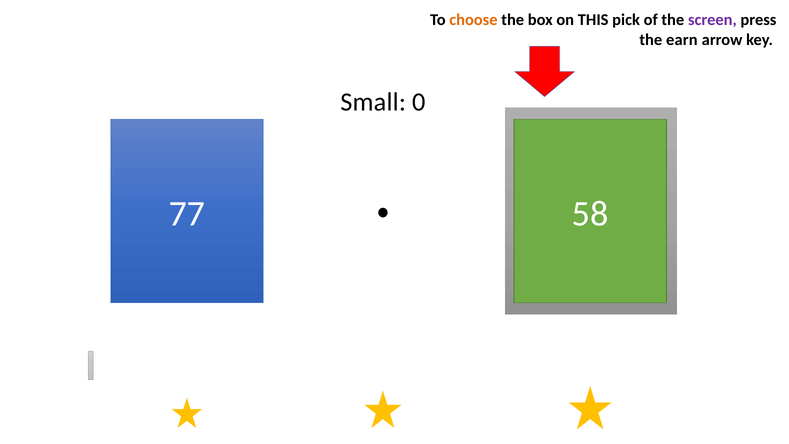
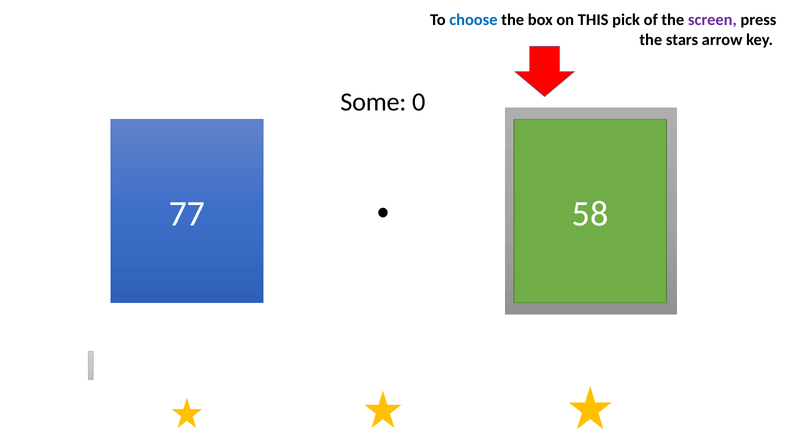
choose colour: orange -> blue (473, 20)
earn: earn -> stars (682, 40)
Small: Small -> Some (373, 102)
